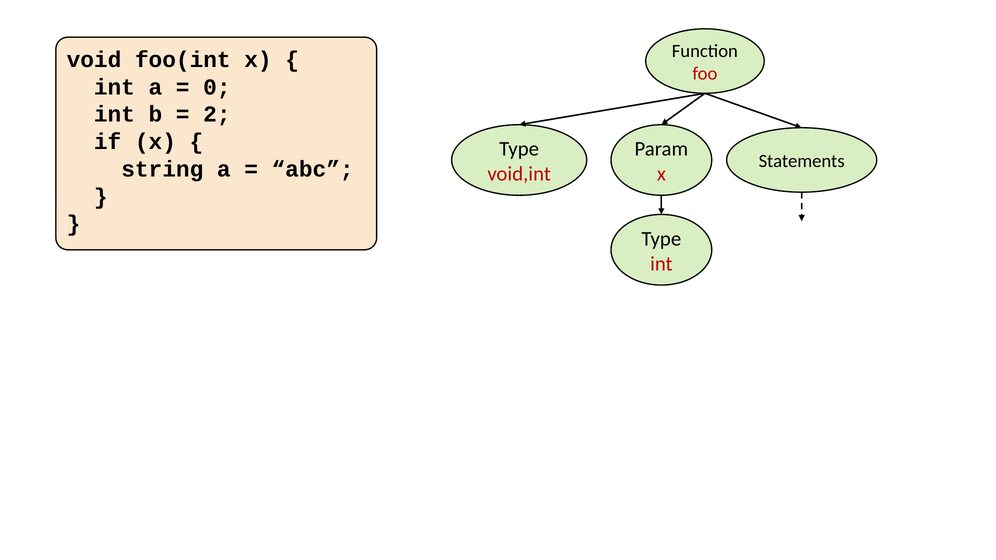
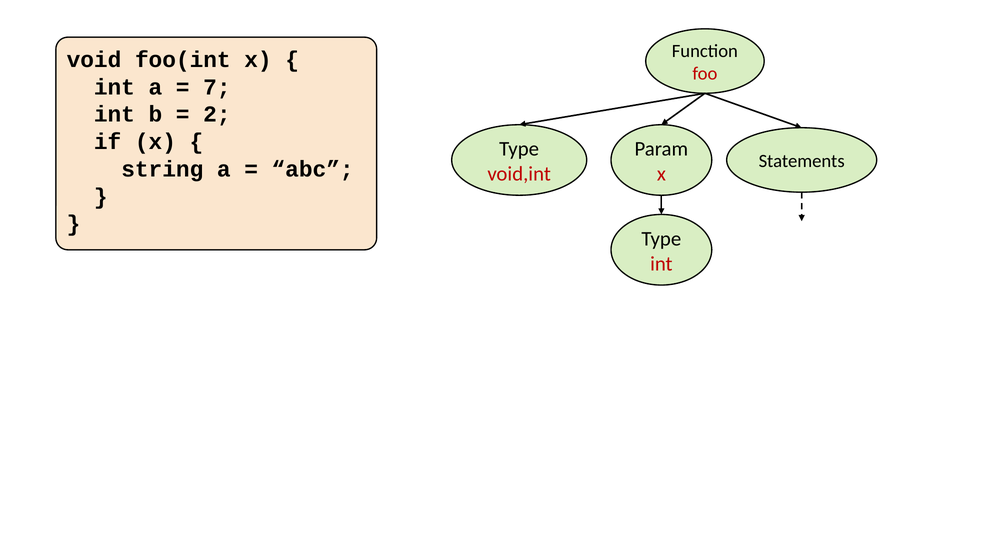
0: 0 -> 7 (217, 87)
